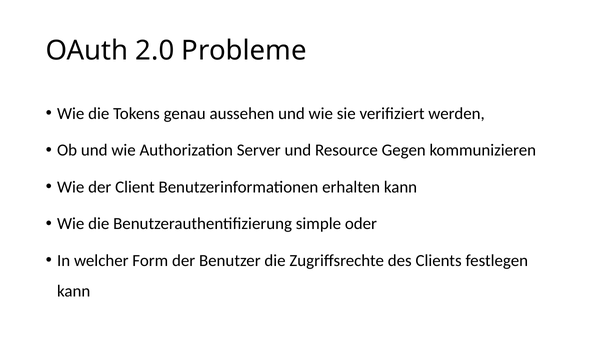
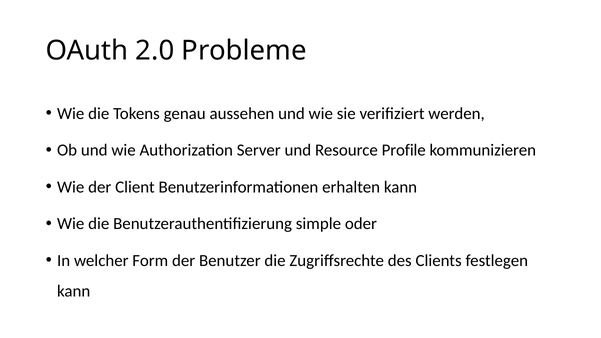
Gegen: Gegen -> Profile (404, 150)
